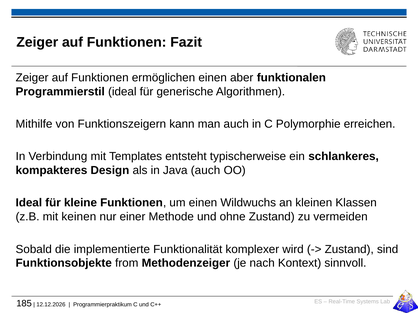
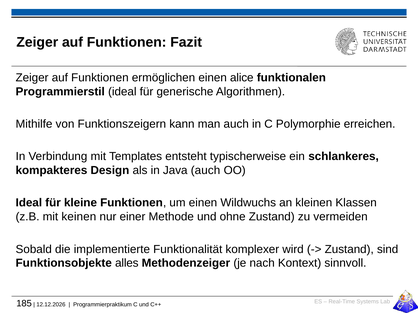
aber: aber -> alice (242, 78)
from: from -> alles (127, 264)
